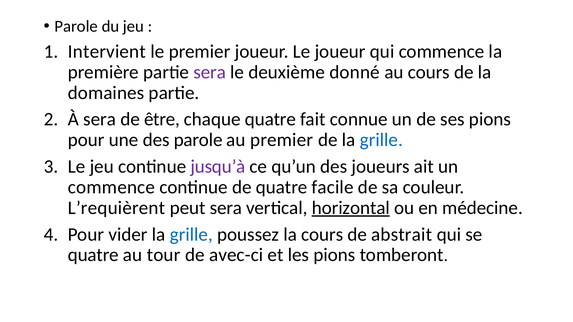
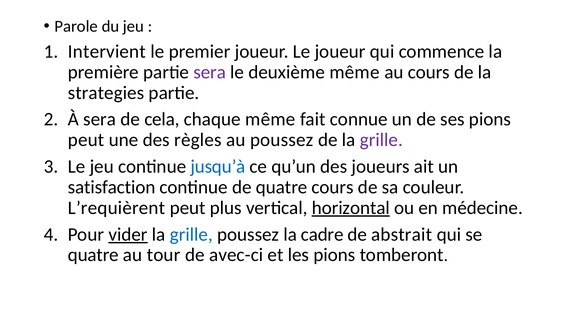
deuxième donné: donné -> même (355, 72)
domaines: domaines -> strategies (106, 93)
être: être -> cela (162, 119)
chaque quatre: quatre -> même (270, 119)
pour: pour -> peut (86, 140)
des parole: parole -> règles (198, 140)
au premier: premier -> poussez (282, 140)
grille colour: blue -> purple (381, 140)
jusqu’à colour: purple -> blue (218, 167)
commence: commence -> satisfaction (112, 187)
quatre facile: facile -> cours (333, 187)
peut sera: sera -> plus (226, 208)
vider underline: none -> present (128, 235)
la cours: cours -> cadre (322, 235)
